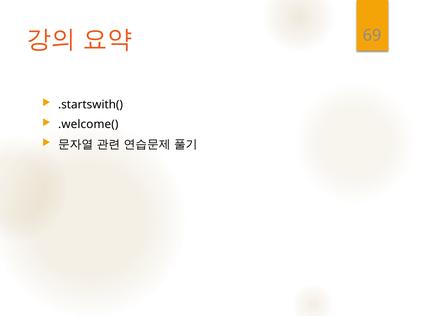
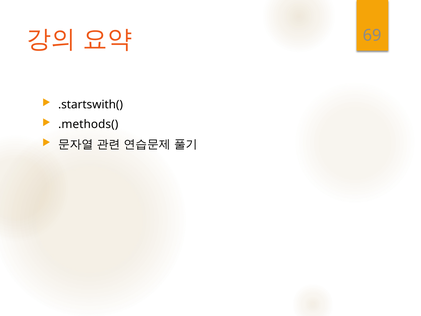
.welcome(: .welcome( -> .methods( (88, 124)
